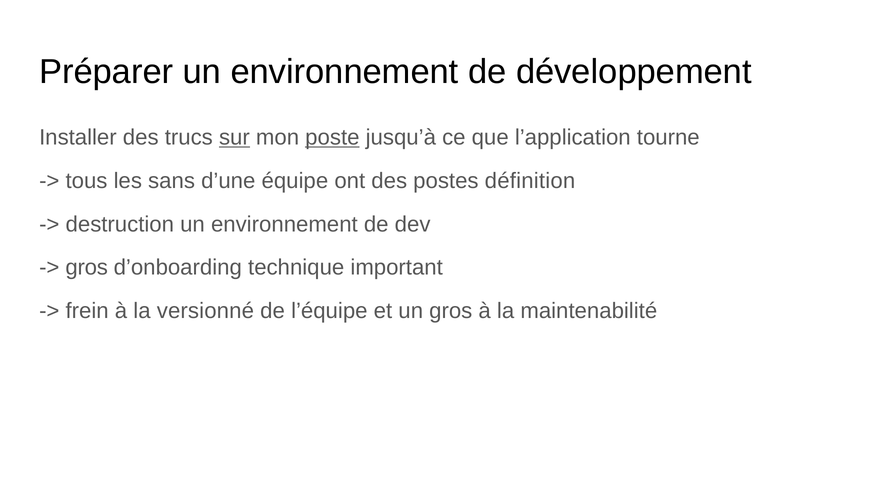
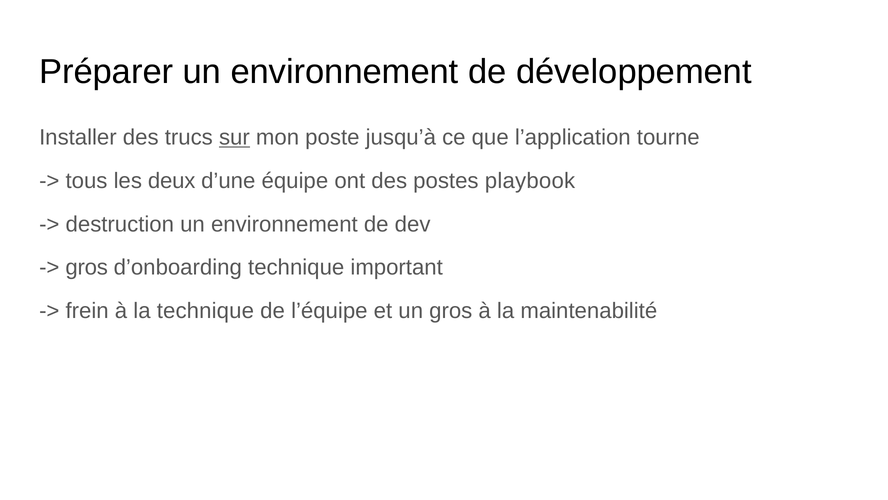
poste underline: present -> none (332, 137)
sans: sans -> deux (172, 181)
définition: définition -> playbook (530, 181)
la versionné: versionné -> technique (205, 311)
